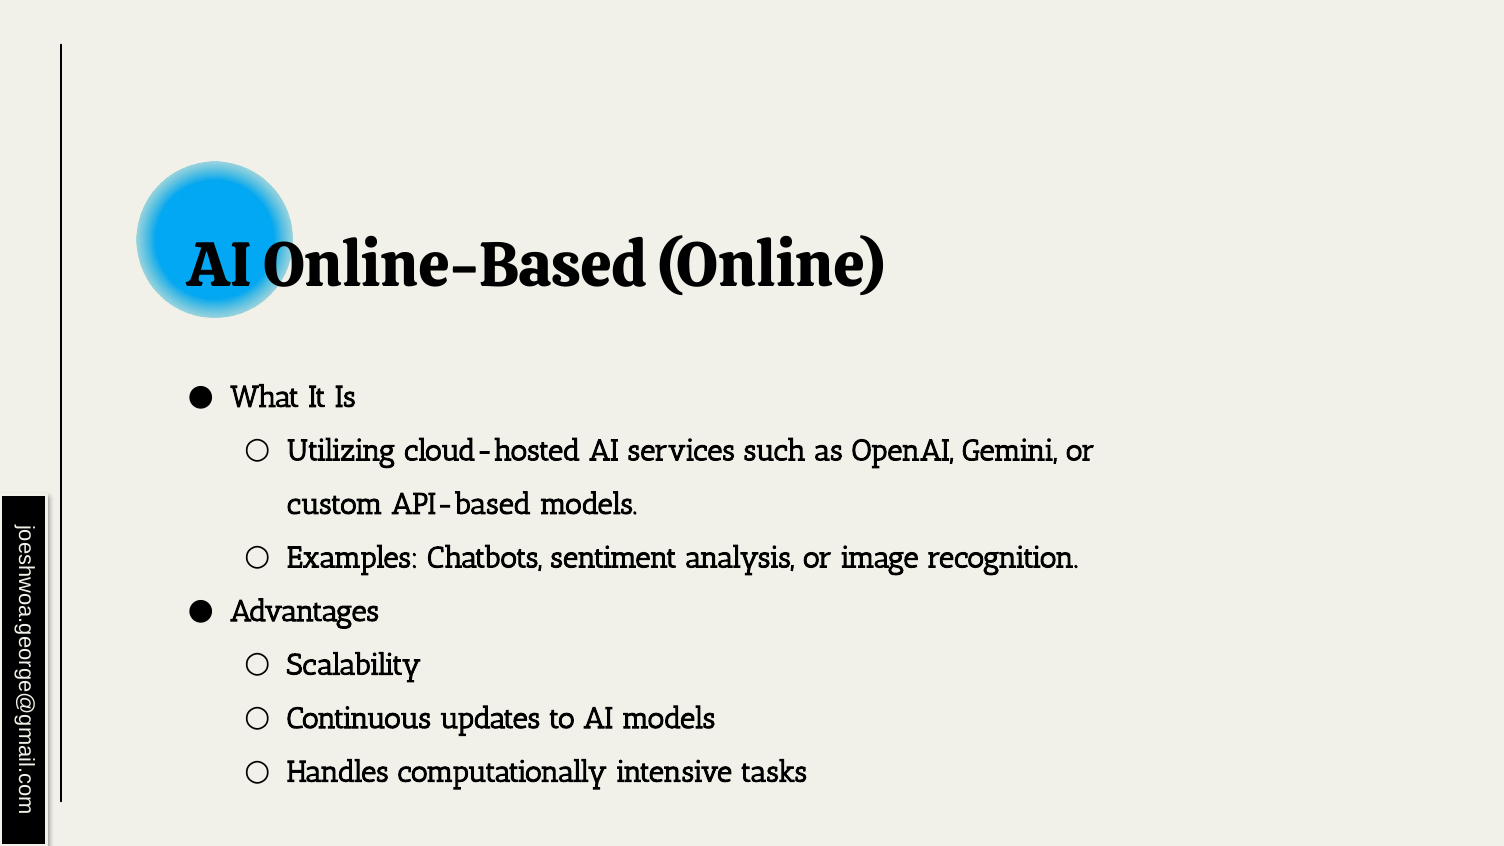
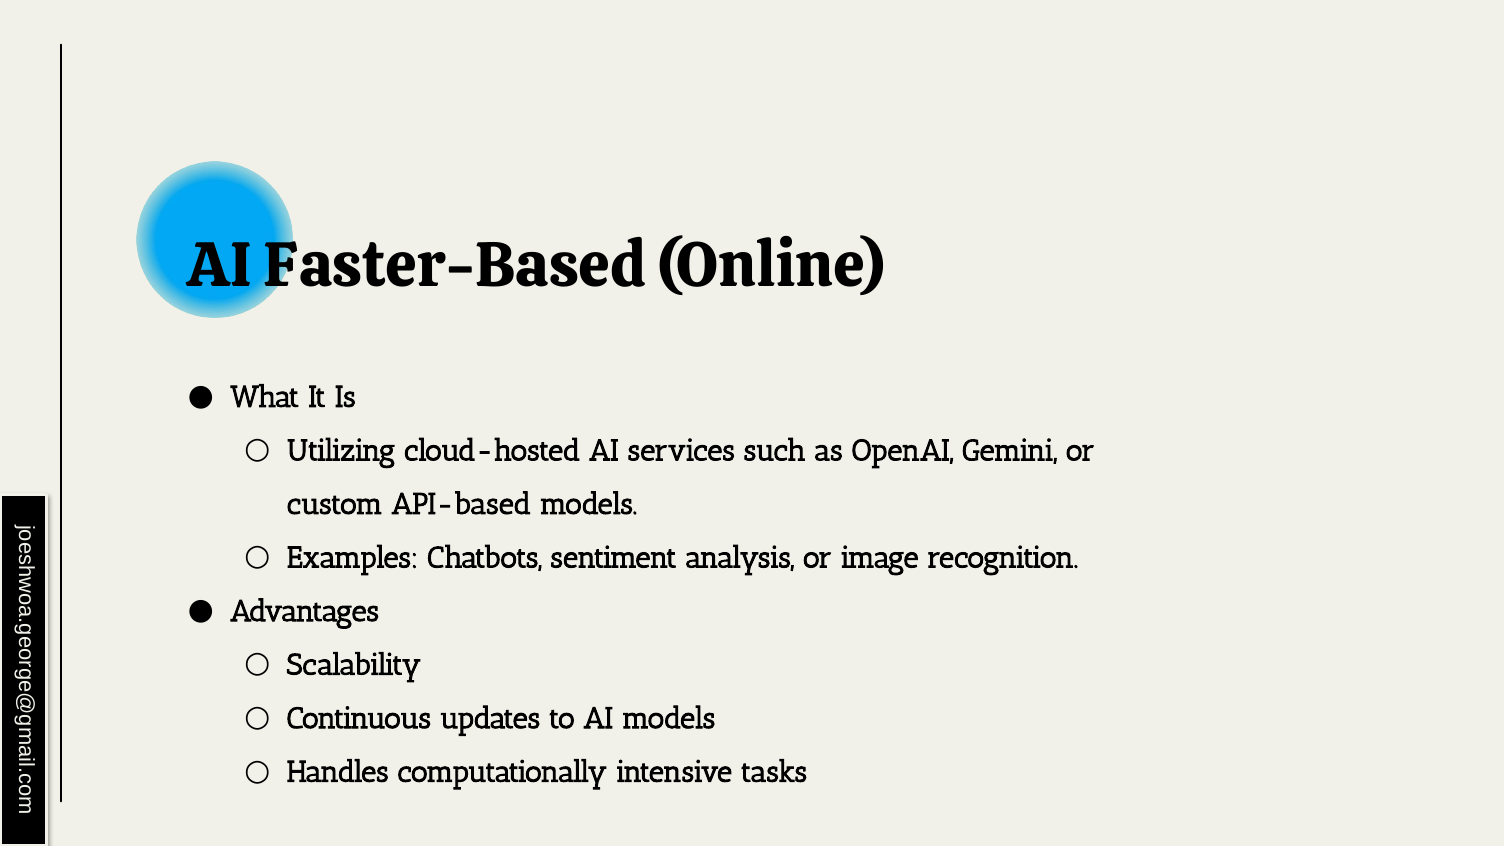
Online-Based: Online-Based -> Faster-Based (455, 266)
